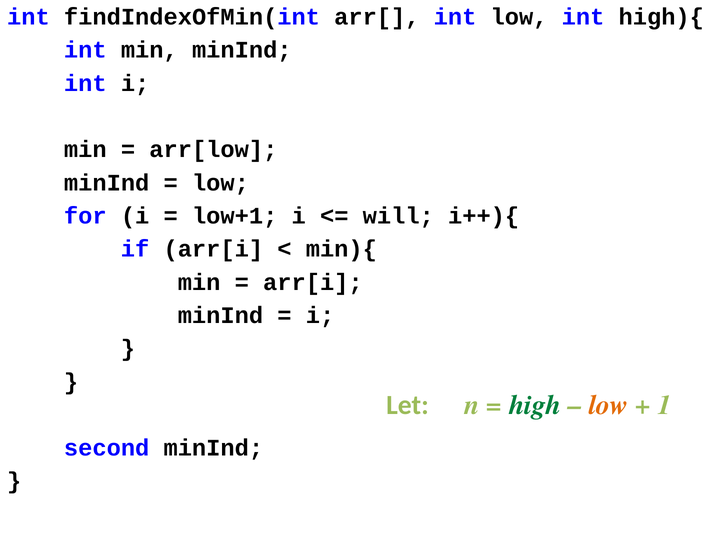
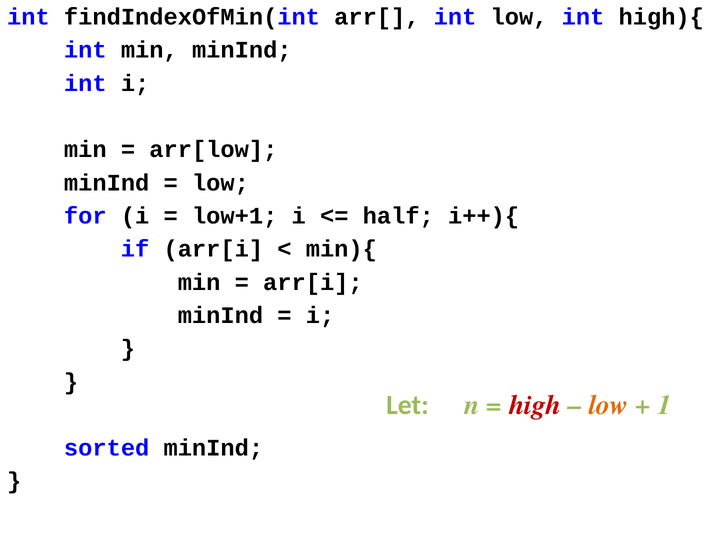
will: will -> half (398, 216)
high colour: green -> red (535, 405)
second: second -> sorted (107, 448)
